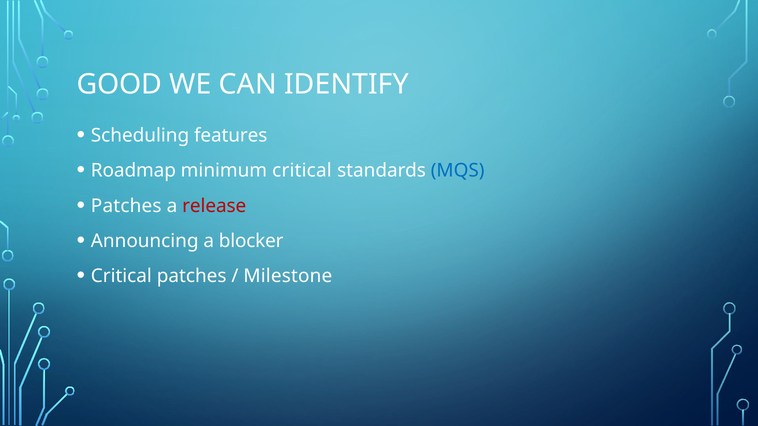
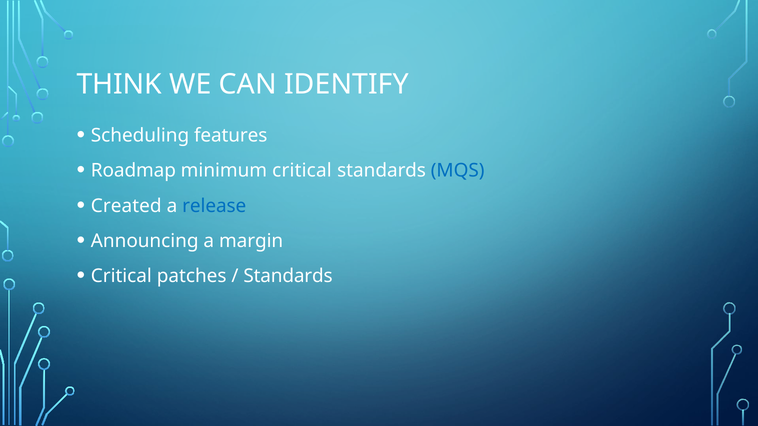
GOOD: GOOD -> THINK (119, 84)
Patches: Patches -> Created (126, 206)
release colour: red -> blue (214, 206)
blocker: blocker -> margin (251, 241)
Milestone: Milestone -> Standards (288, 276)
